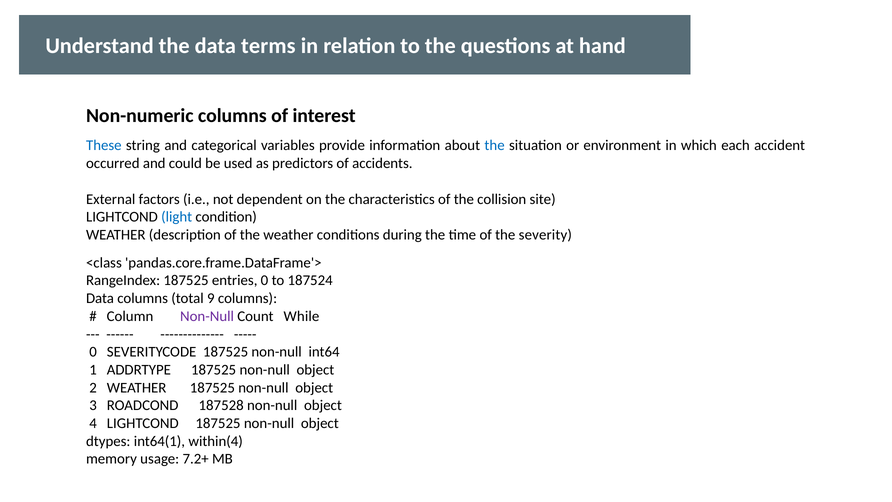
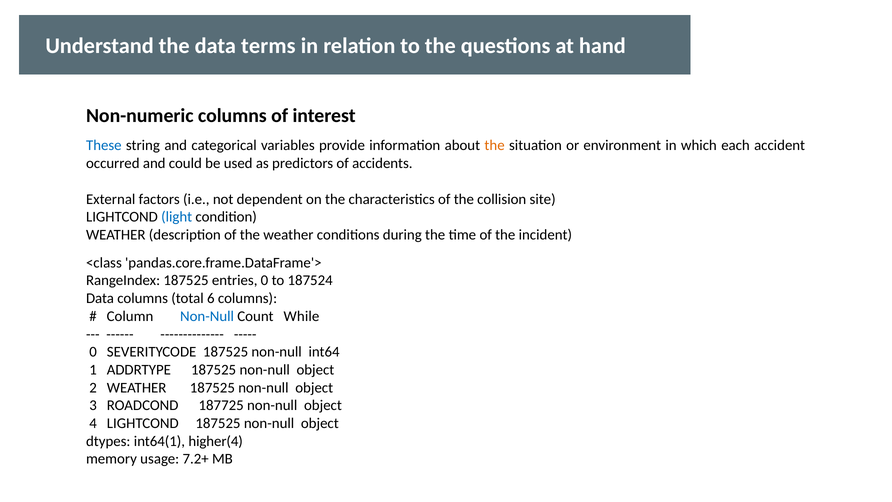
the colour: blue -> orange (495, 146)
severity: severity -> incident (545, 235)
9: 9 -> 6 (211, 298)
Non-Null colour: purple -> blue (207, 316)
187528: 187528 -> 187725 (221, 405)
within(4: within(4 -> higher(4 (216, 441)
